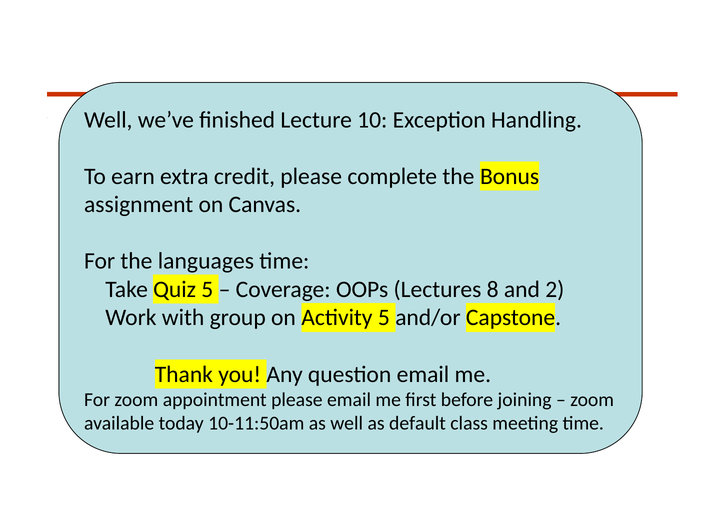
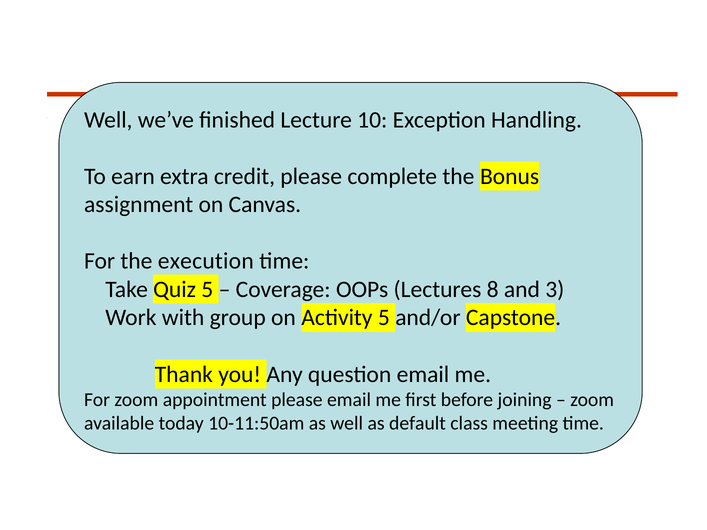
languages: languages -> execution (206, 261)
2: 2 -> 3 (555, 290)
